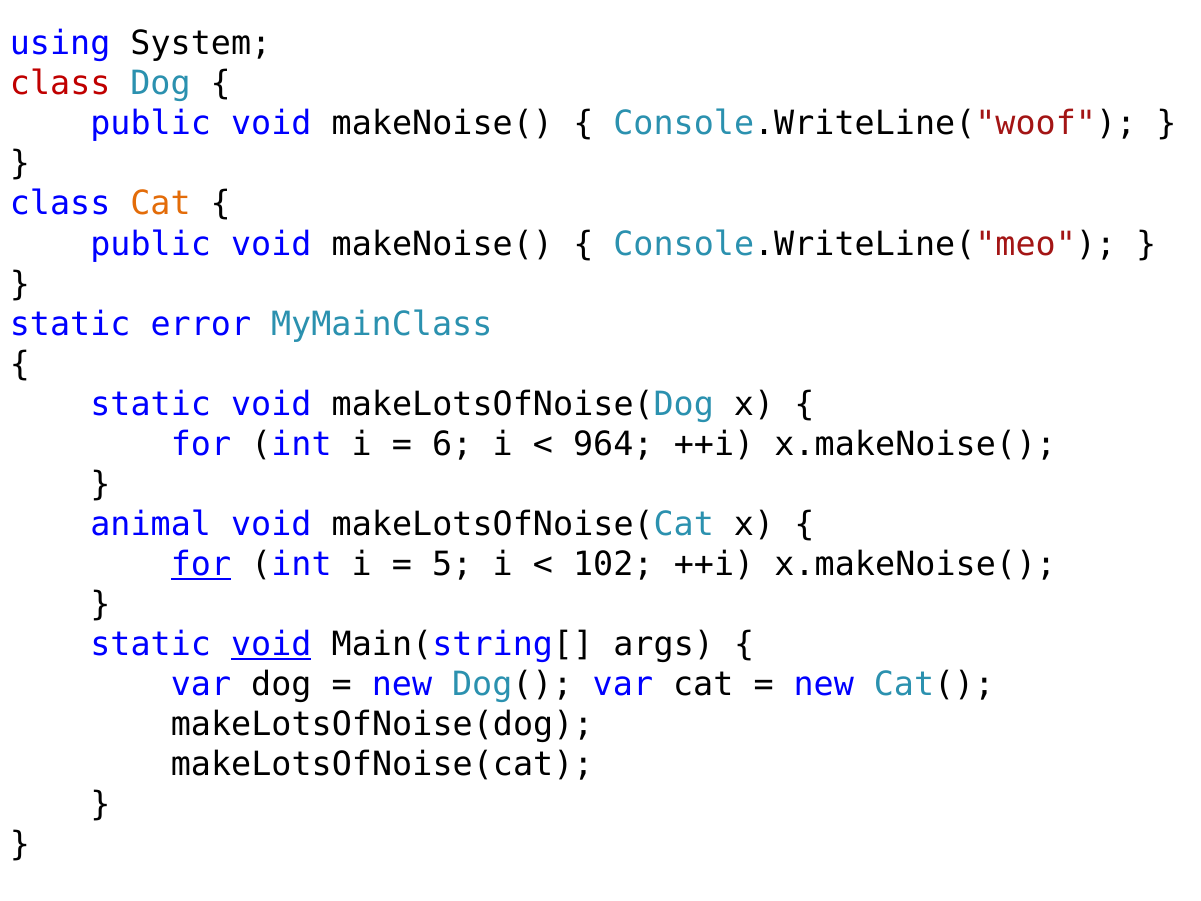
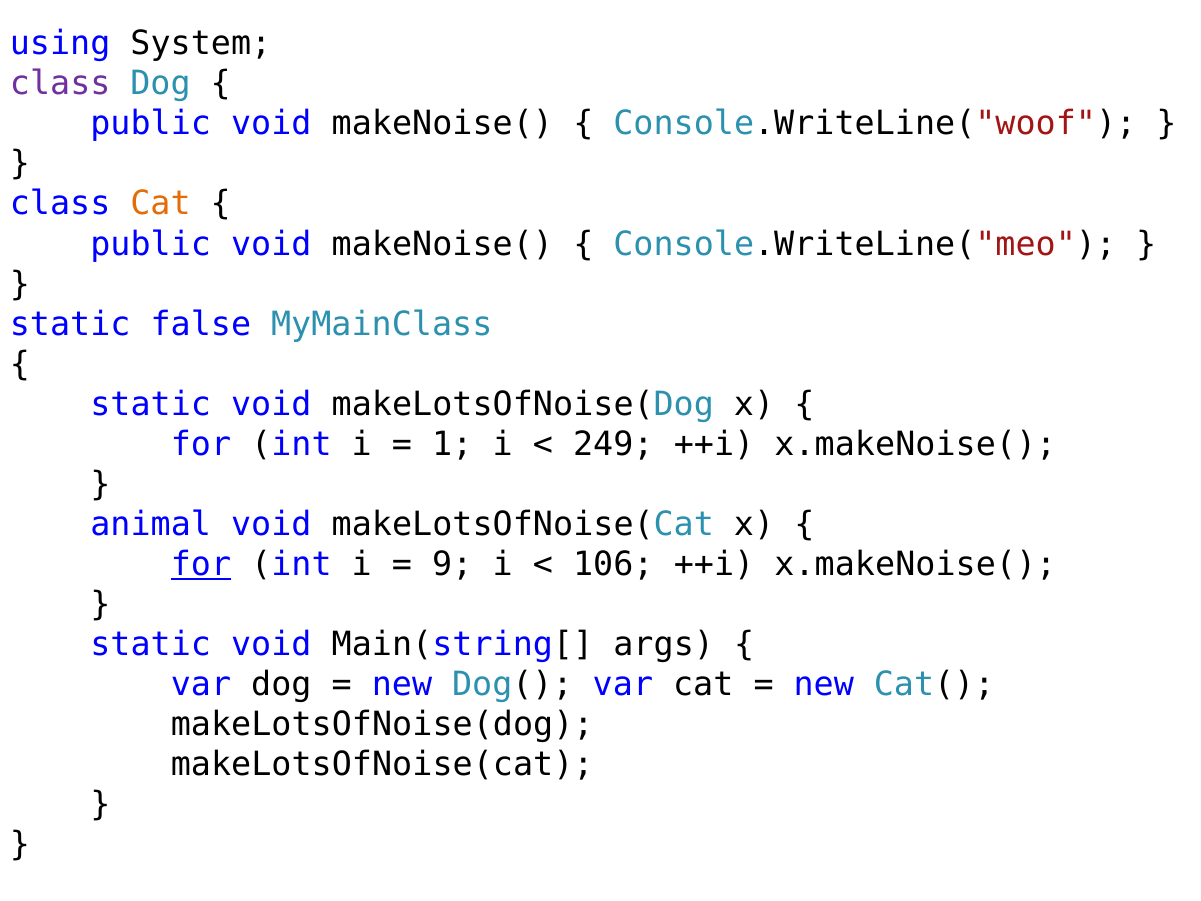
class colour: red -> purple (60, 84)
error: error -> false (201, 324)
6: 6 -> 1 (452, 444)
964: 964 -> 249 (613, 444)
5: 5 -> 9 (452, 564)
102: 102 -> 106 (613, 564)
void underline: present -> none (271, 644)
